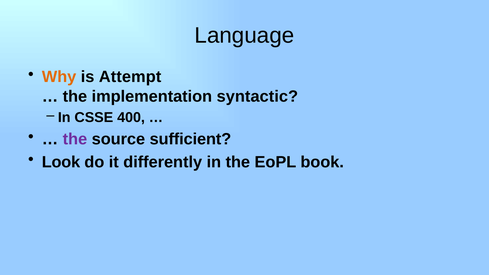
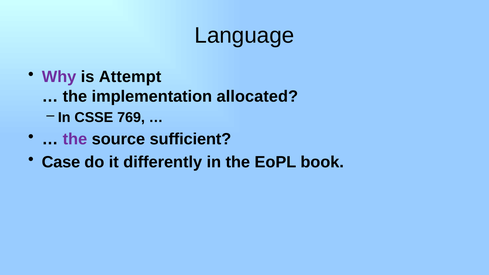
Why colour: orange -> purple (59, 77)
syntactic: syntactic -> allocated (257, 97)
400: 400 -> 769 (131, 118)
Look: Look -> Case (61, 162)
